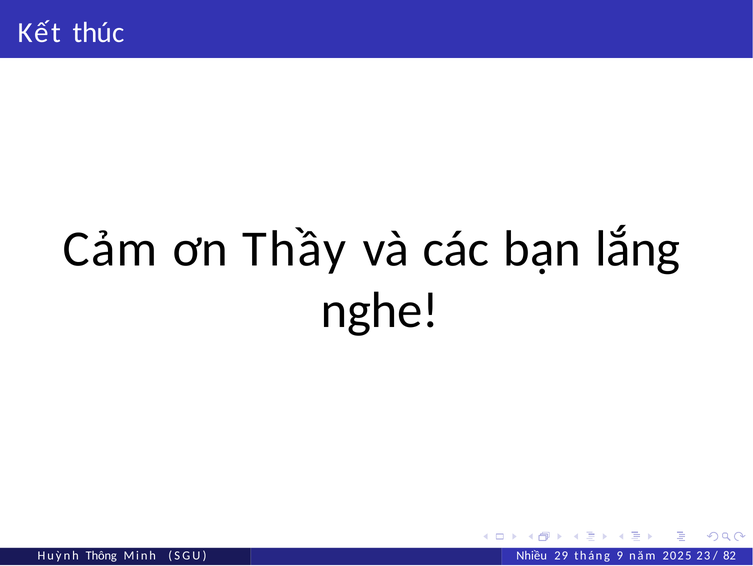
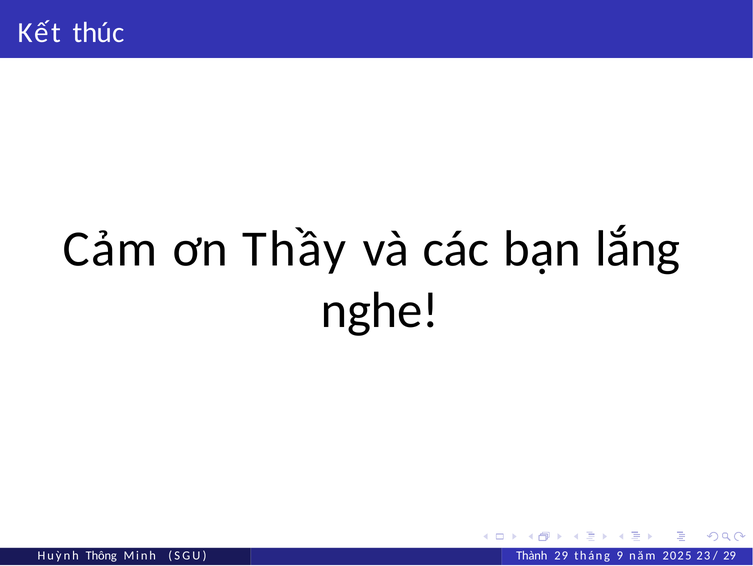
Nhiều: Nhiều -> Thành (532, 555)
82: 82 -> 29 (730, 555)
